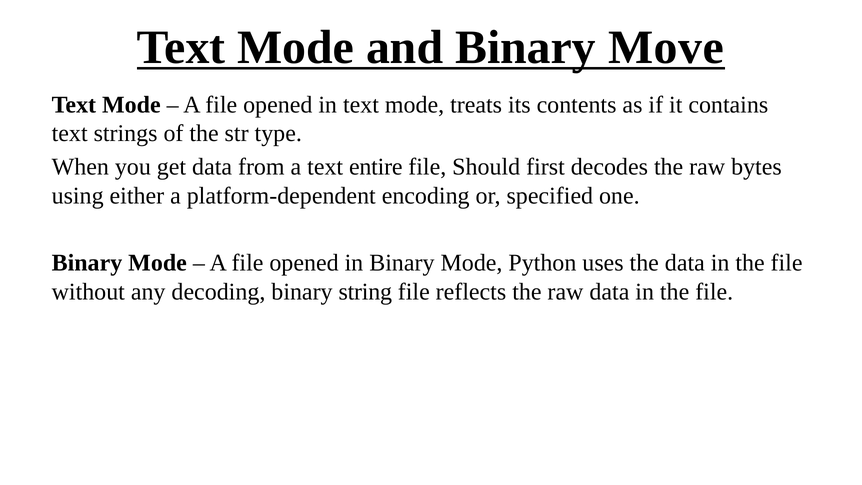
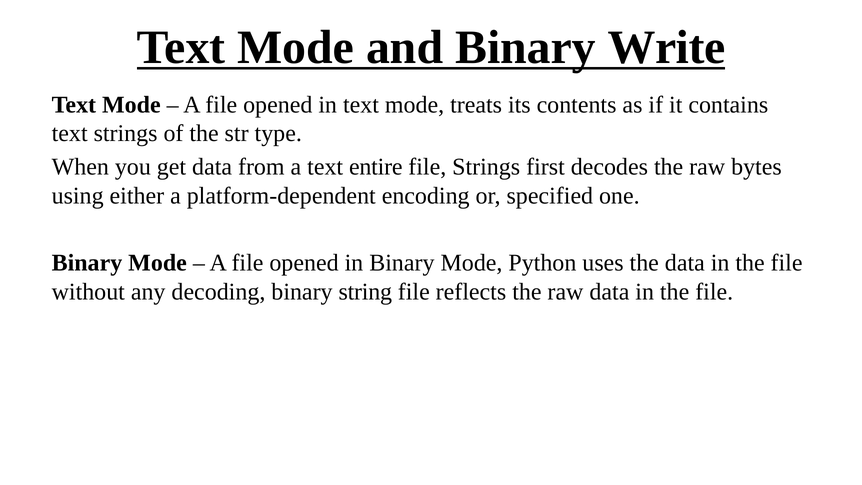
Move: Move -> Write (667, 47)
file Should: Should -> Strings (486, 167)
